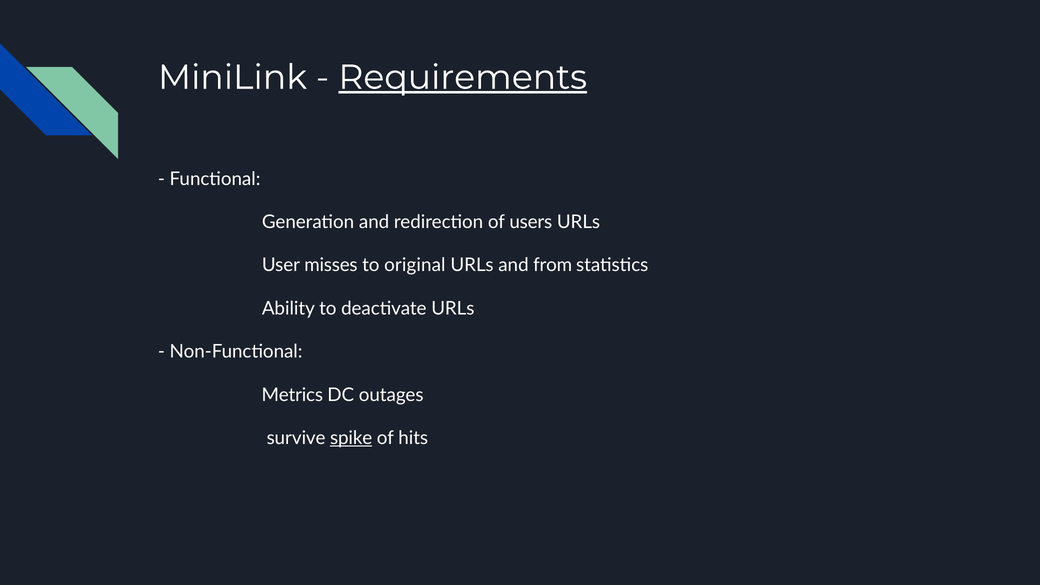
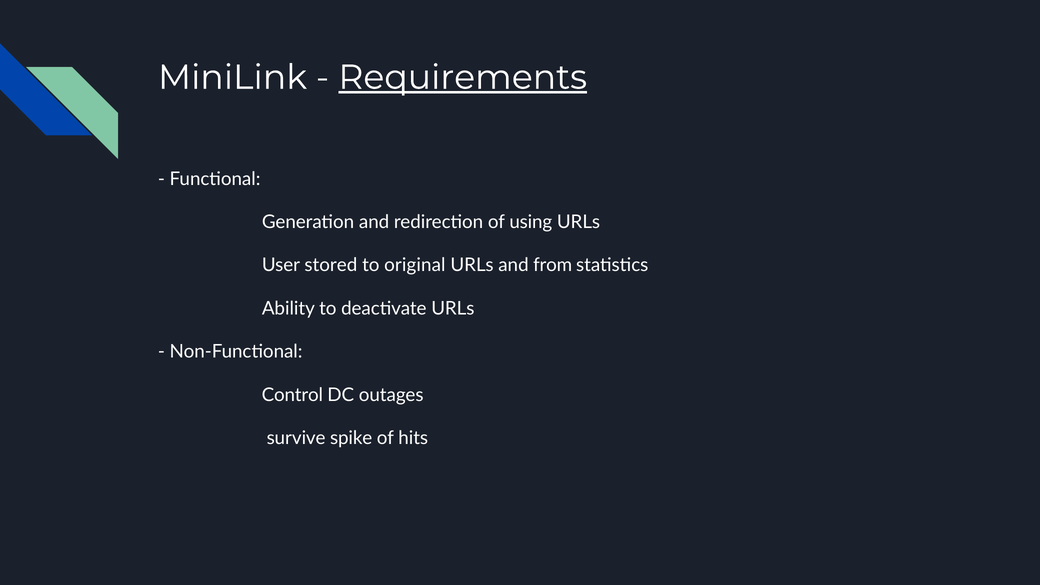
users: users -> using (531, 222)
misses: misses -> stored (331, 265)
Metrics: Metrics -> Control (292, 395)
spike underline: present -> none (351, 438)
